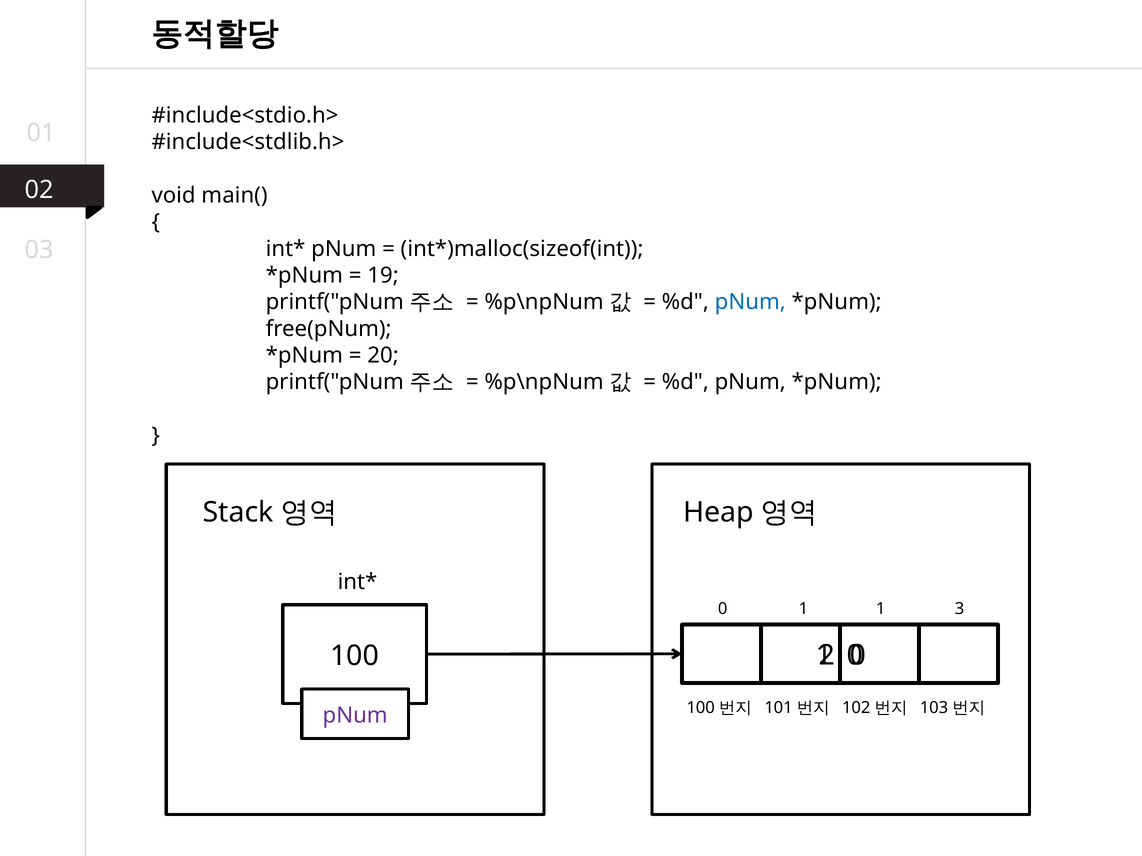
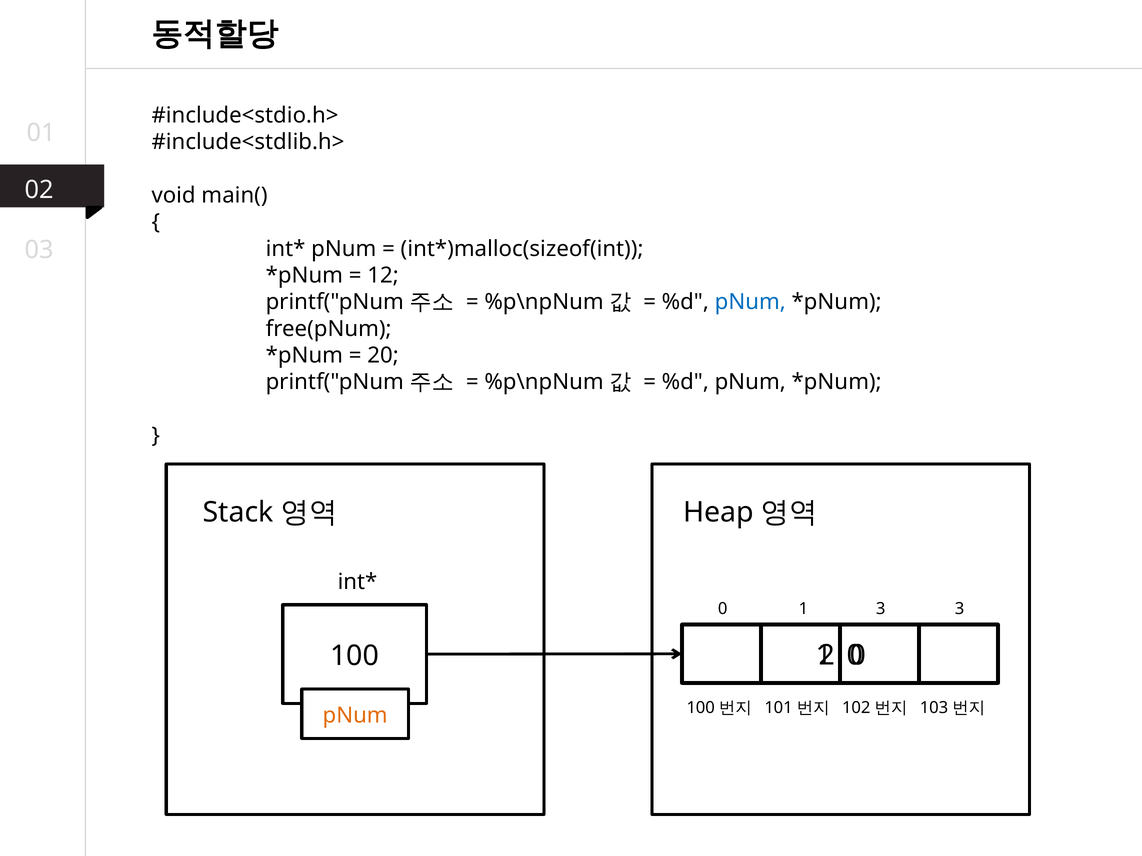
19: 19 -> 12 (383, 276)
1 1: 1 -> 3 (881, 609)
pNum colour: purple -> orange (355, 716)
